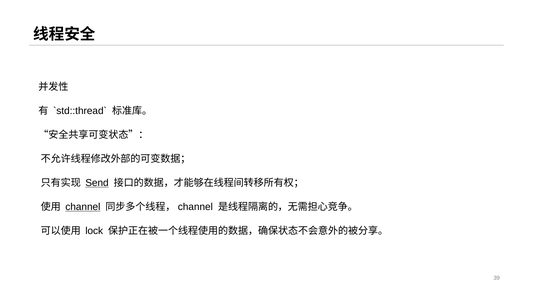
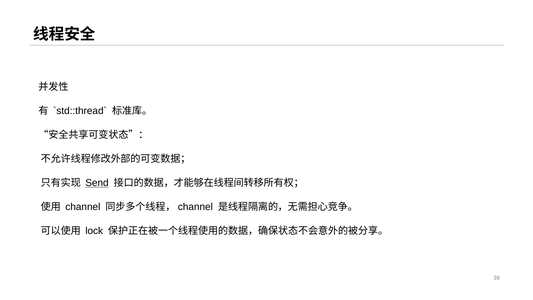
channel underline: present -> none (83, 207)
